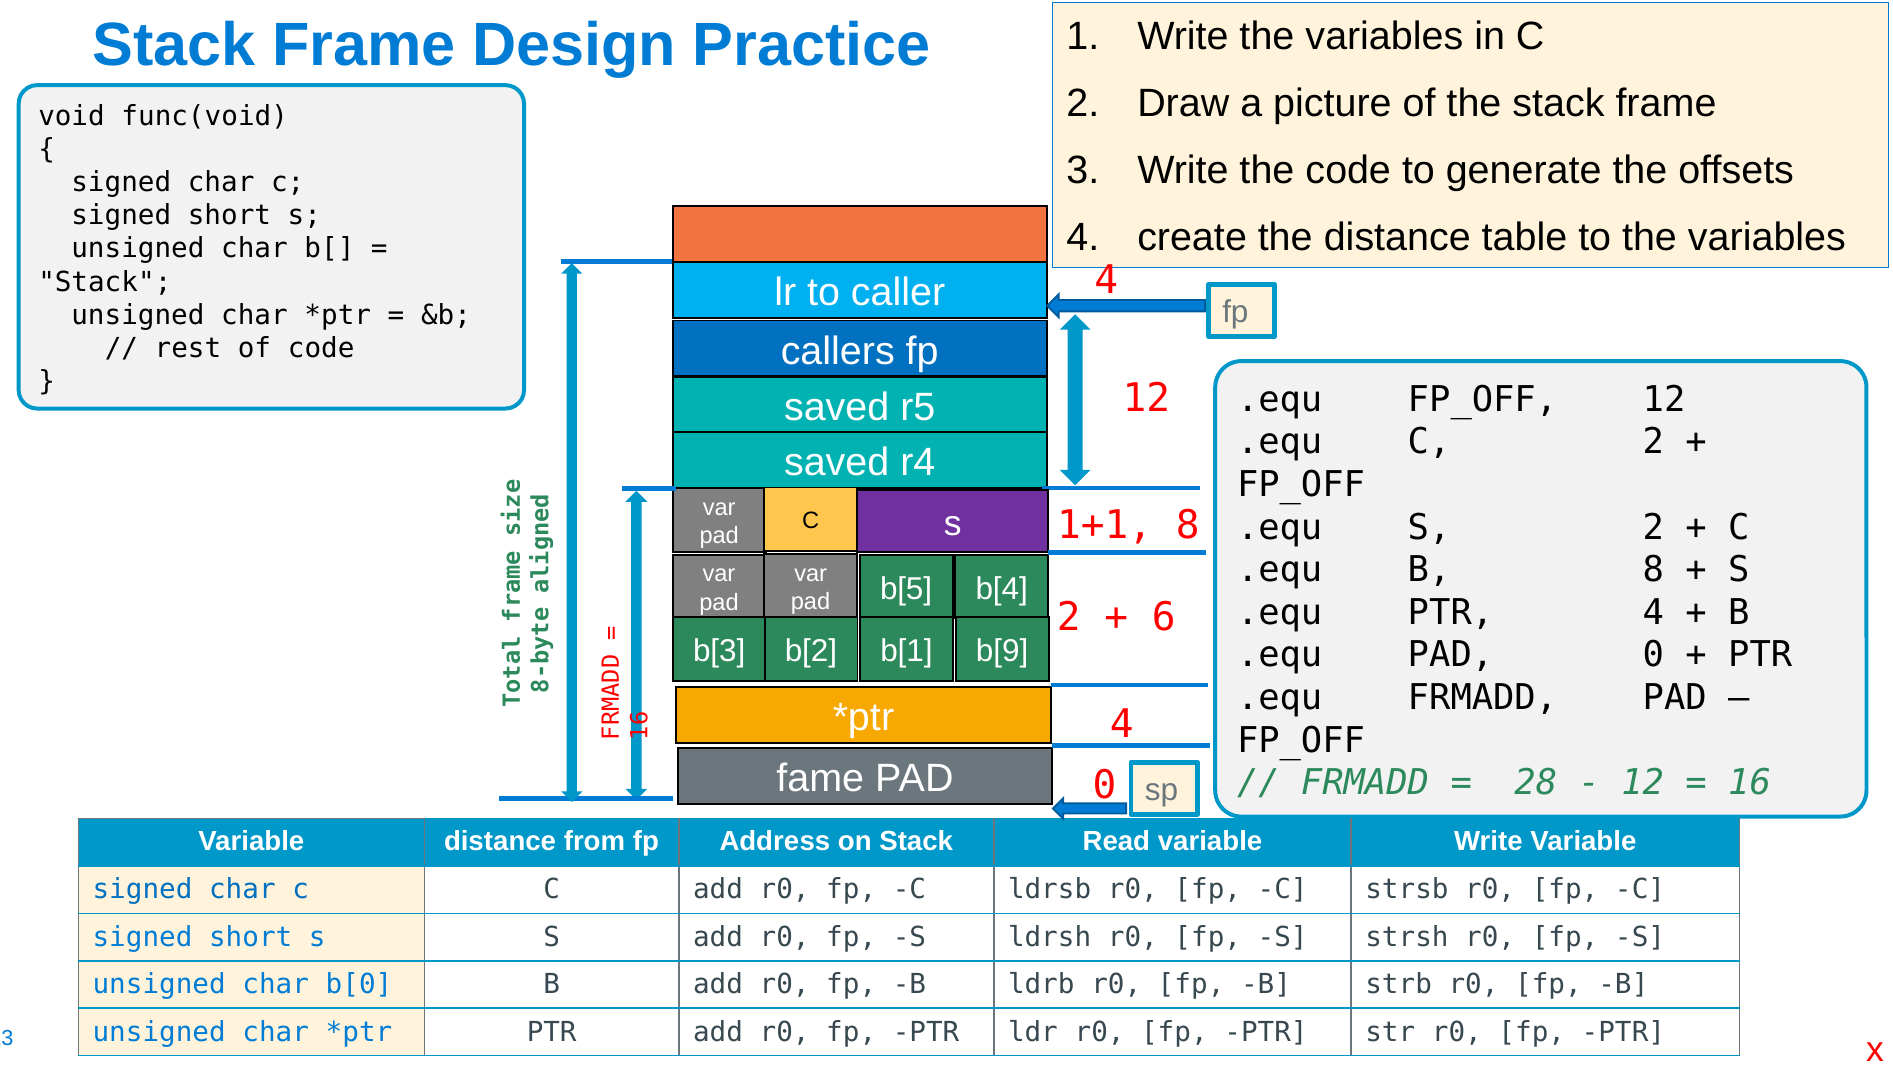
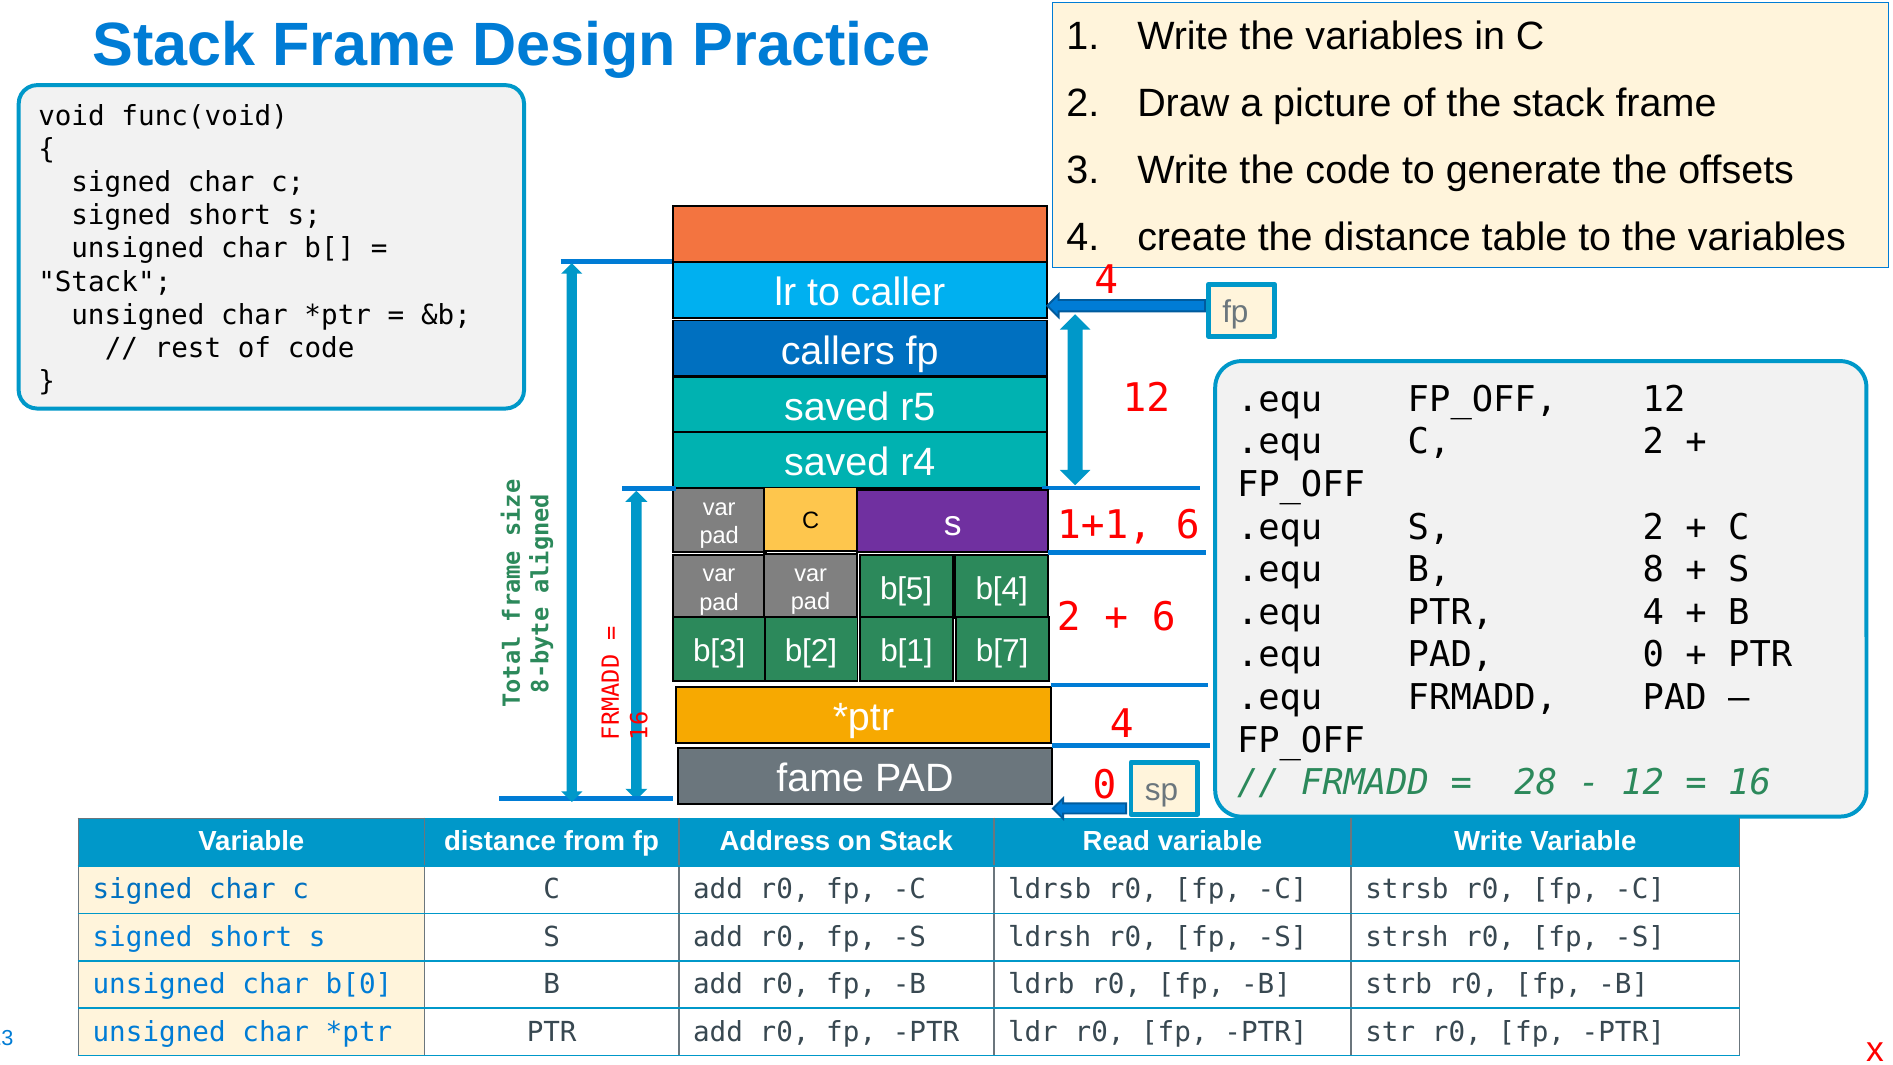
1+1 8: 8 -> 6 (1188, 525)
b[9: b[9 -> b[7 (1002, 651)
